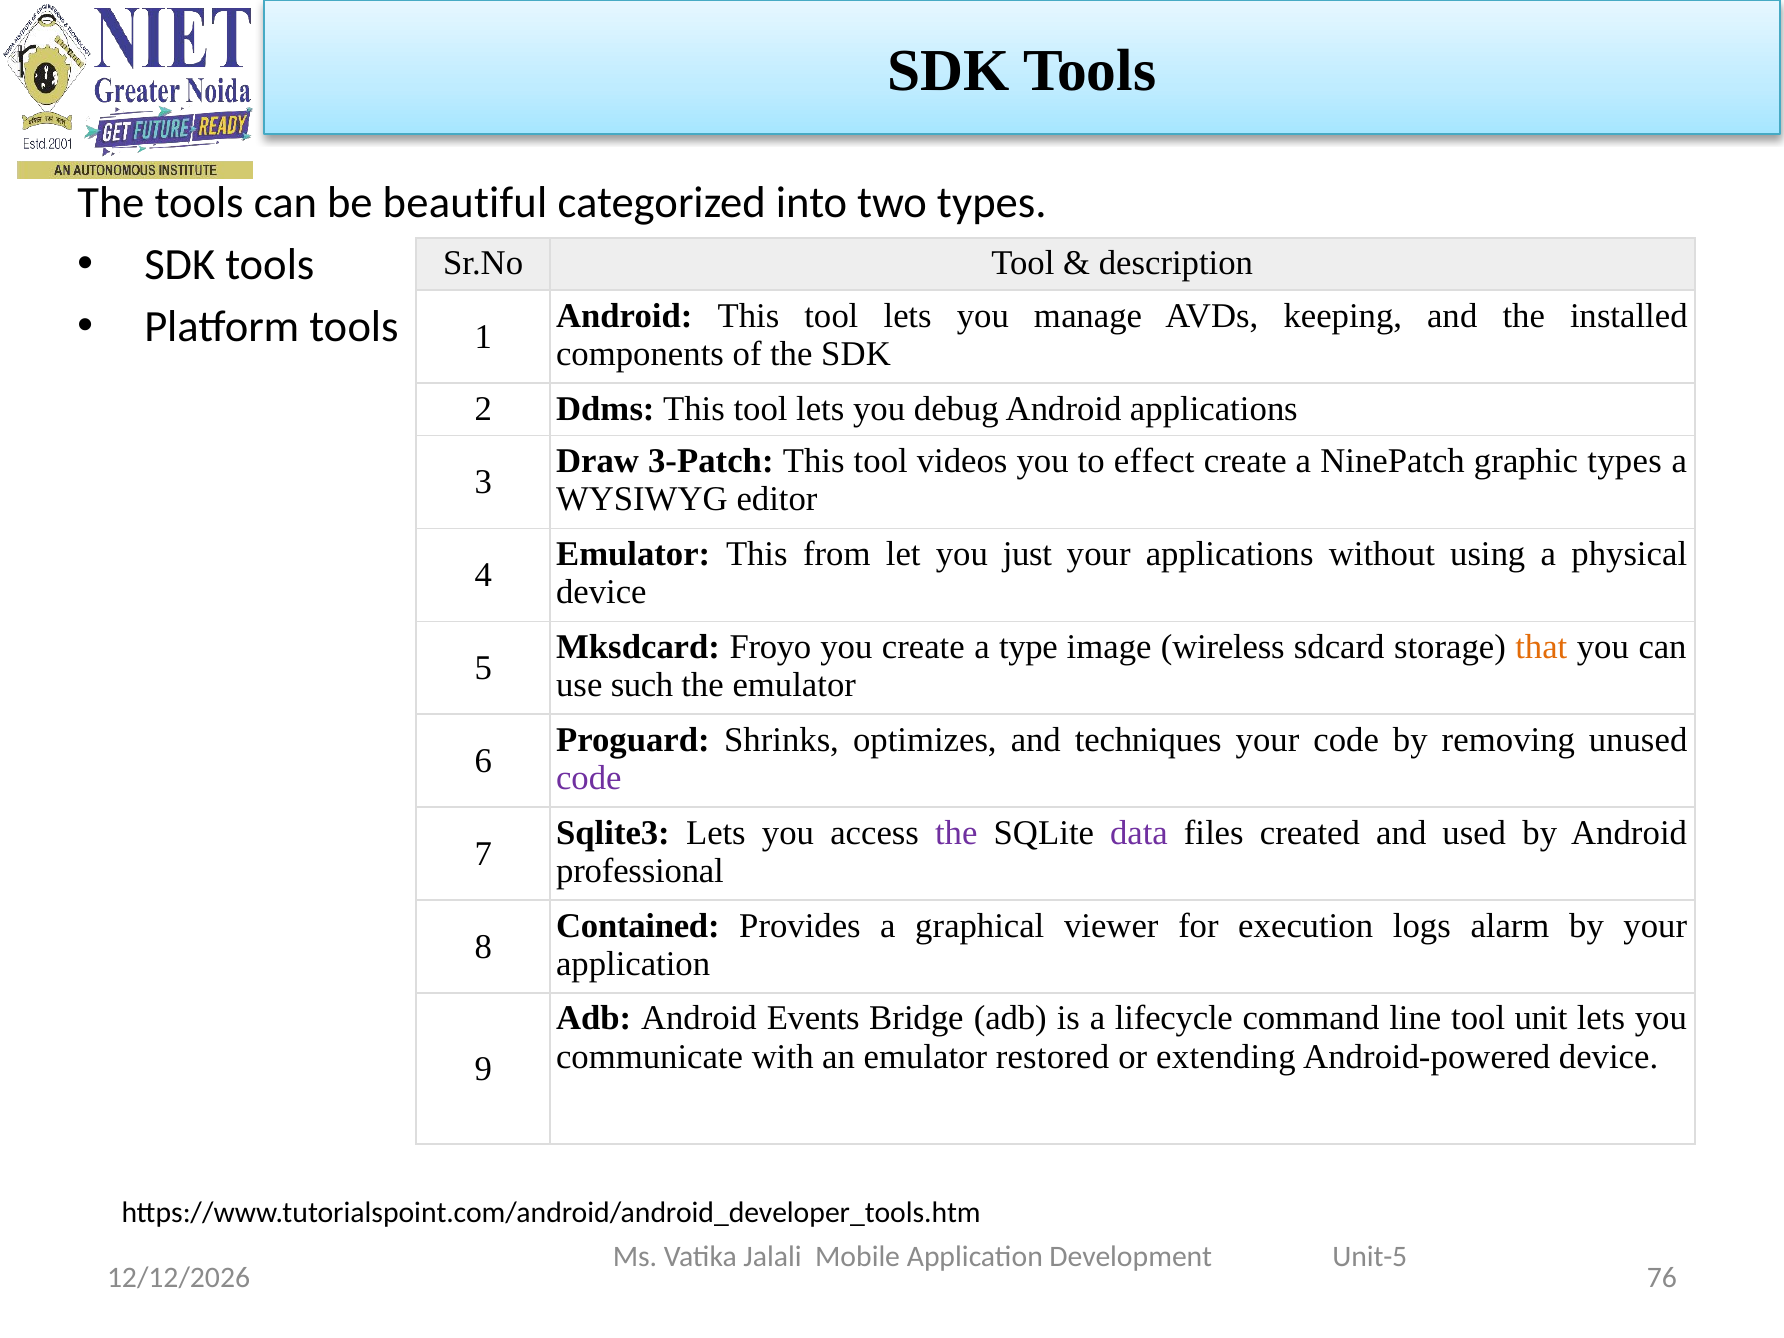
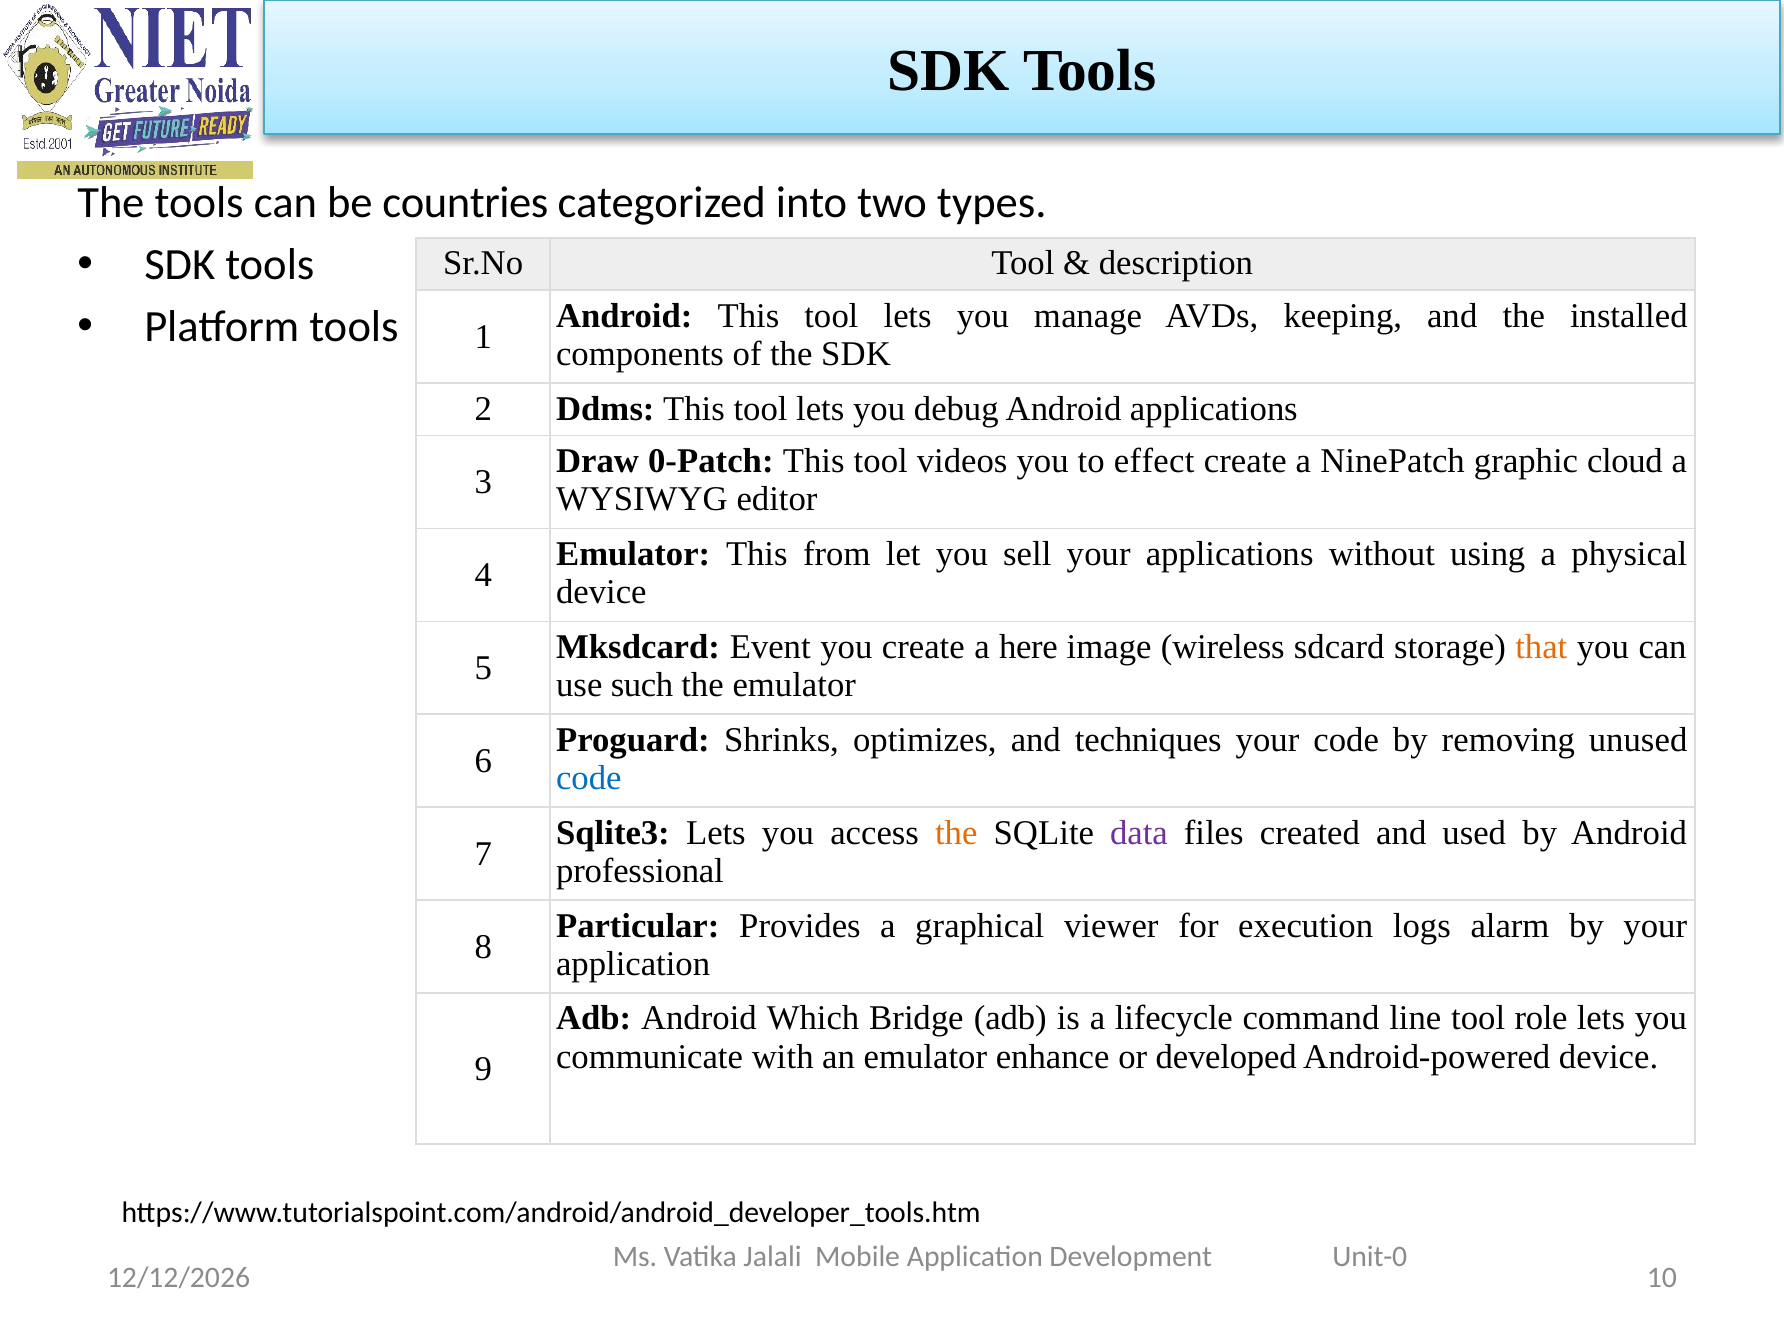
beautiful: beautiful -> countries (465, 202)
3-Patch: 3-Patch -> 0-Patch (711, 461)
graphic types: types -> cloud (1625, 461)
just: just -> sell (1027, 554)
Froyo: Froyo -> Event (770, 647)
type: type -> here (1028, 647)
code colour: purple -> blue (589, 778)
the colour: purple -> orange (956, 833)
Contained: Contained -> Particular (638, 926)
Events: Events -> Which (813, 1018)
unit: unit -> role (1541, 1018)
restored: restored -> enhance (1053, 1057)
extending: extending -> developed (1226, 1057)
Unit-5: Unit-5 -> Unit-0 (1370, 1257)
76: 76 -> 10 (1662, 1277)
